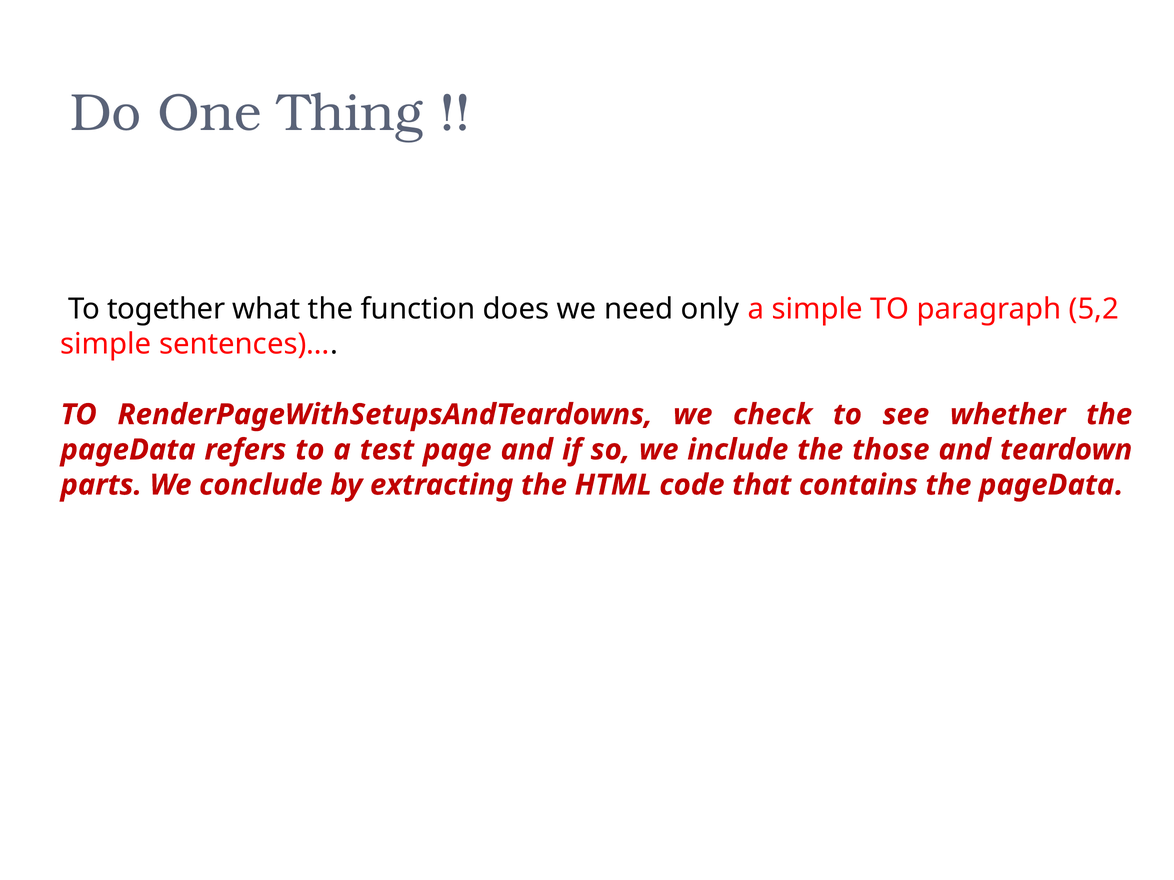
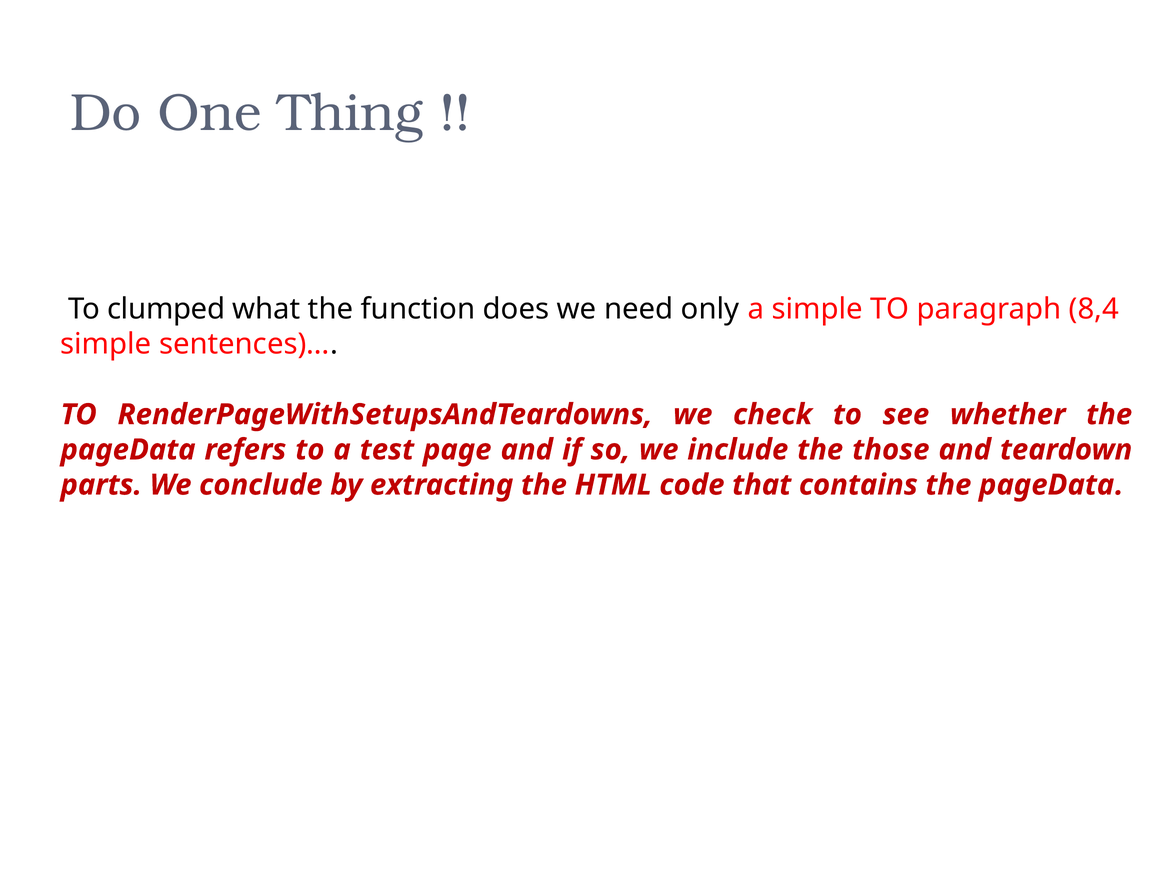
together: together -> clumped (166, 309)
5,2: 5,2 -> 8,4 (1094, 309)
